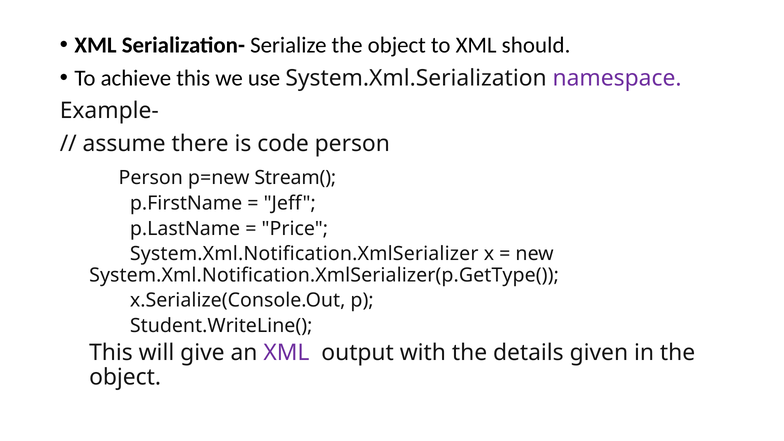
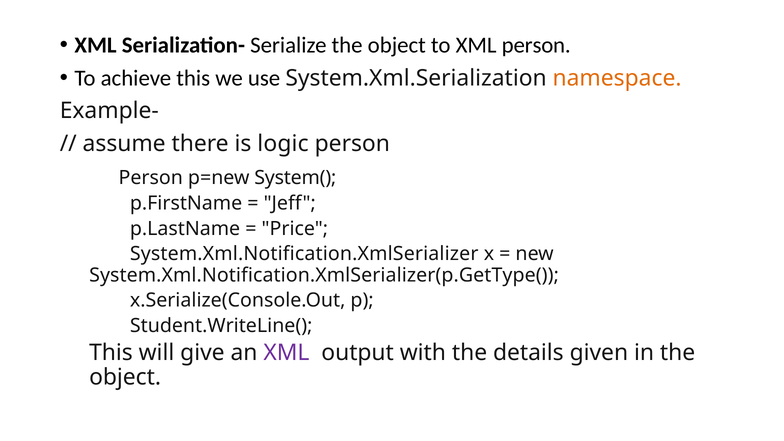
XML should: should -> person (536, 45)
namespace colour: purple -> orange (617, 78)
code: code -> logic (283, 144)
Stream(: Stream( -> System( (295, 178)
